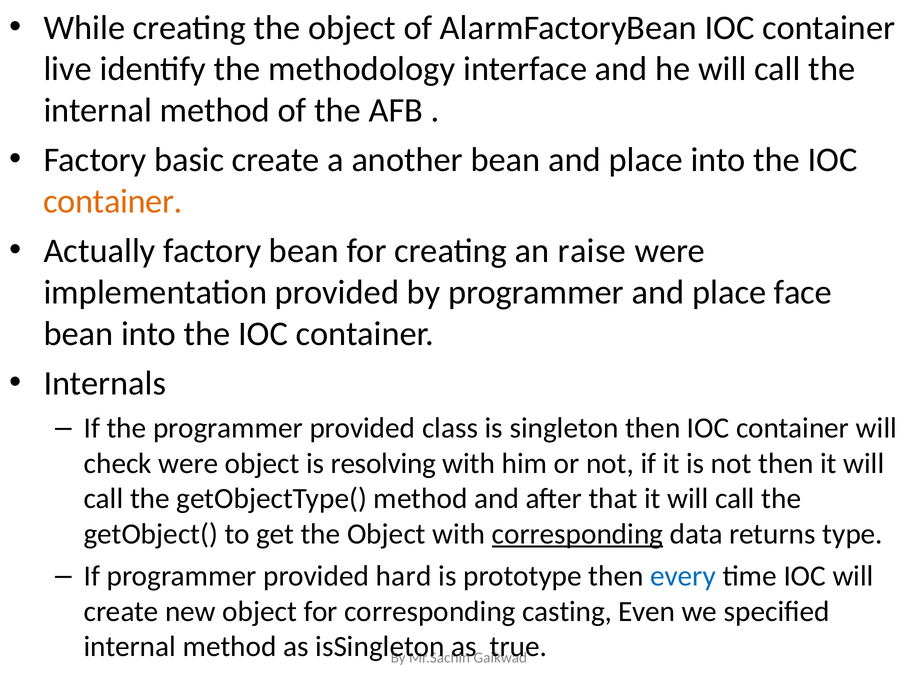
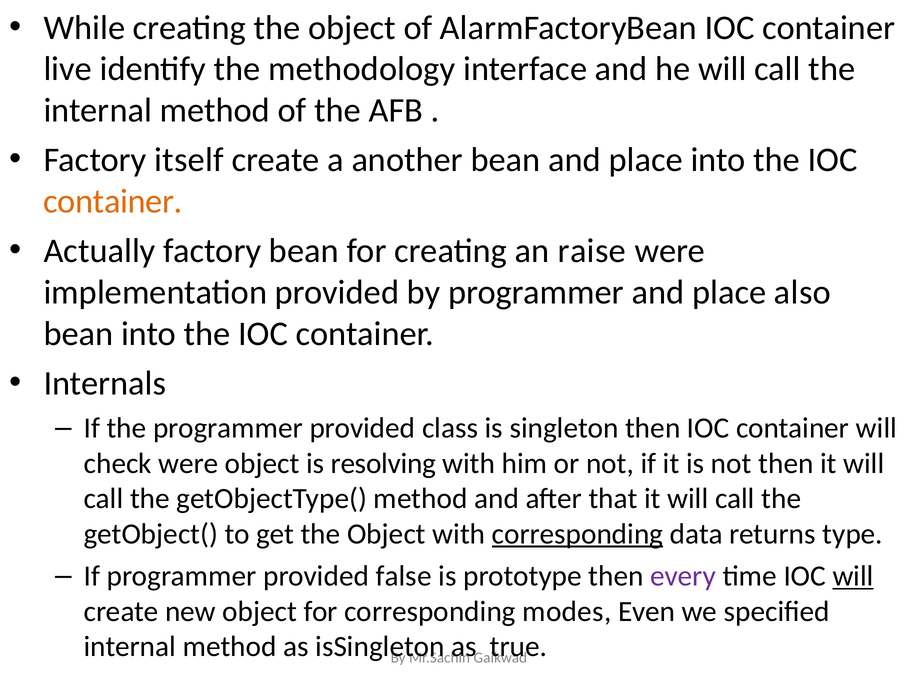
basic: basic -> itself (189, 160)
face: face -> also (802, 292)
hard: hard -> false (404, 576)
every colour: blue -> purple (683, 576)
will underline: none -> present (853, 576)
casting: casting -> modes (567, 611)
